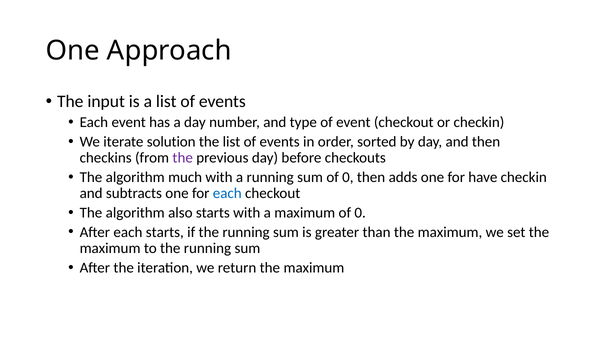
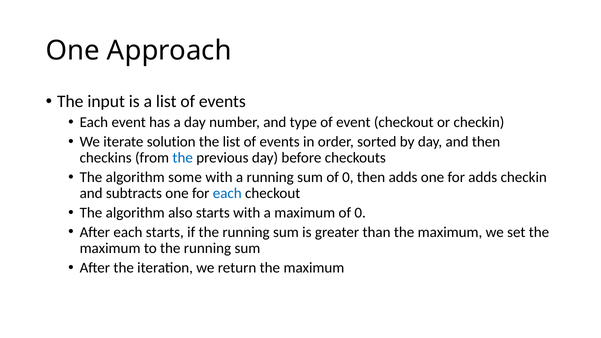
the colour: purple -> blue (183, 158)
much: much -> some (185, 177)
for have: have -> adds (483, 177)
